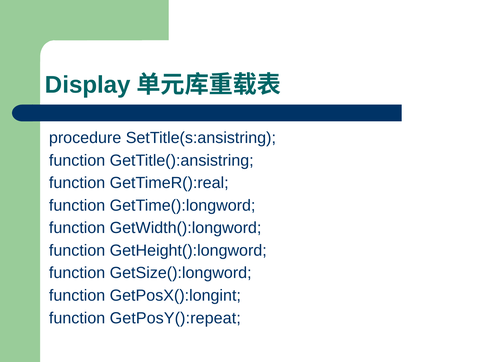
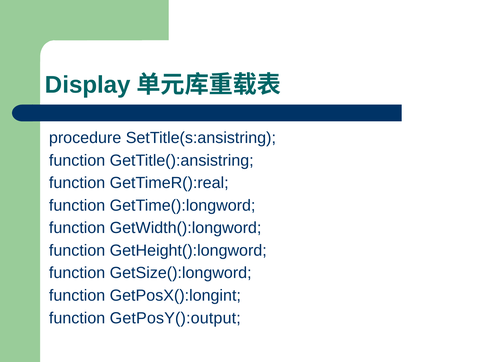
GetPosY():repeat: GetPosY():repeat -> GetPosY():output (175, 318)
